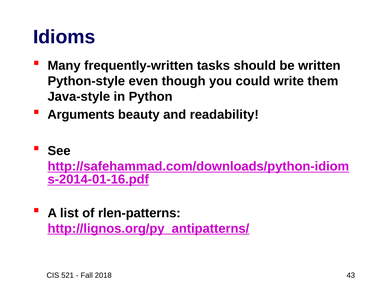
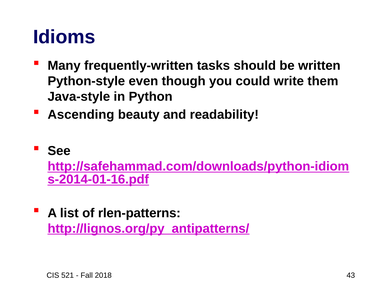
Arguments: Arguments -> Ascending (81, 115)
